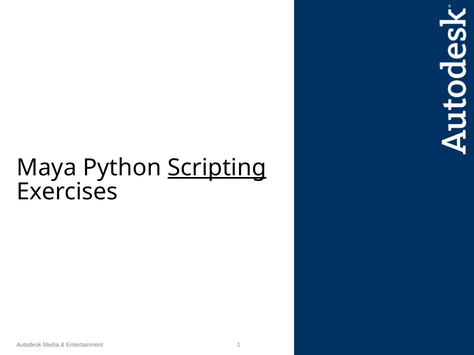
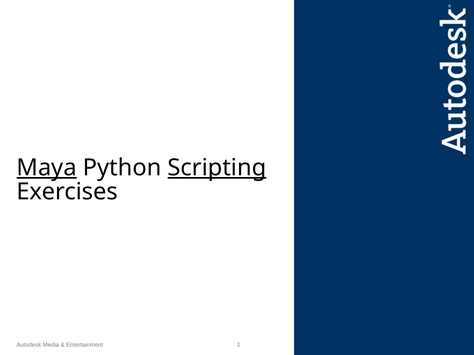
Maya underline: none -> present (47, 168)
